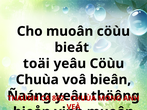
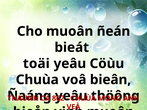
muoân cöùu: cöùu -> ñeán (113, 31)
